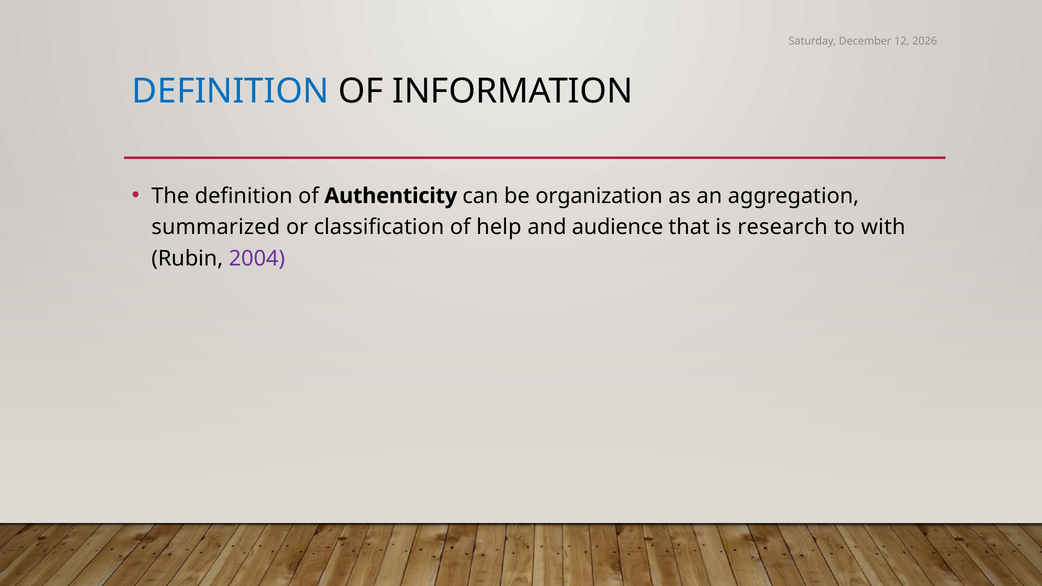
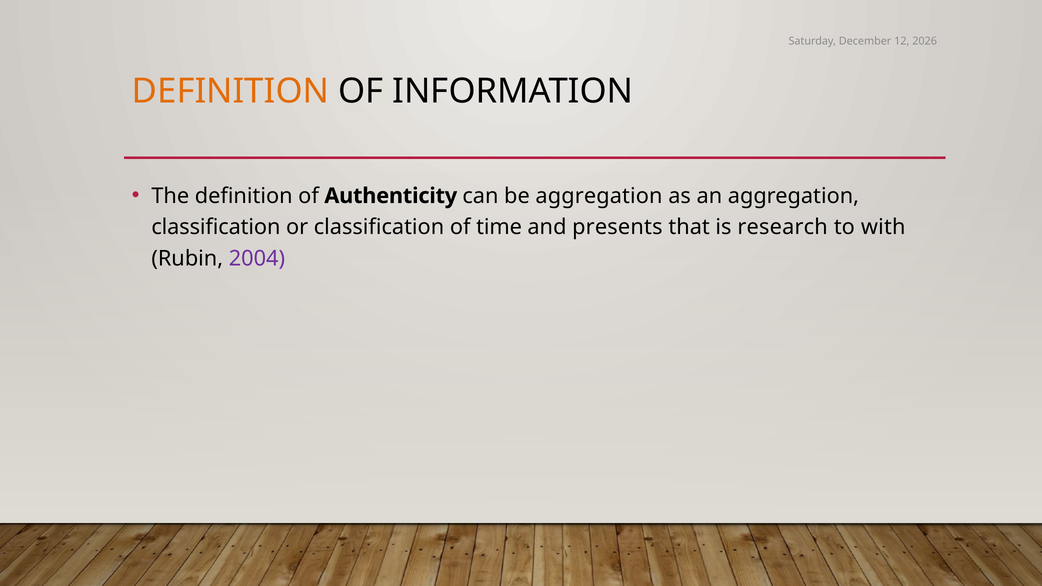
DEFINITION colour: blue -> orange (230, 91)
be organization: organization -> aggregation (599, 196)
summarized: summarized -> classification (216, 227)
help: help -> time (499, 227)
audience: audience -> presents (617, 227)
